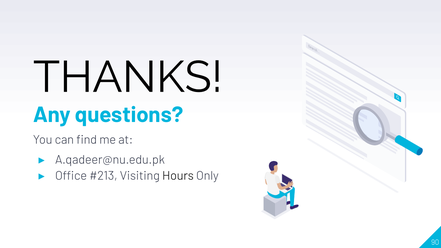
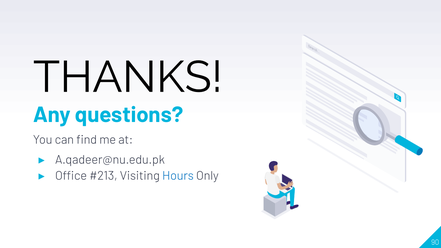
Hours colour: black -> blue (178, 176)
